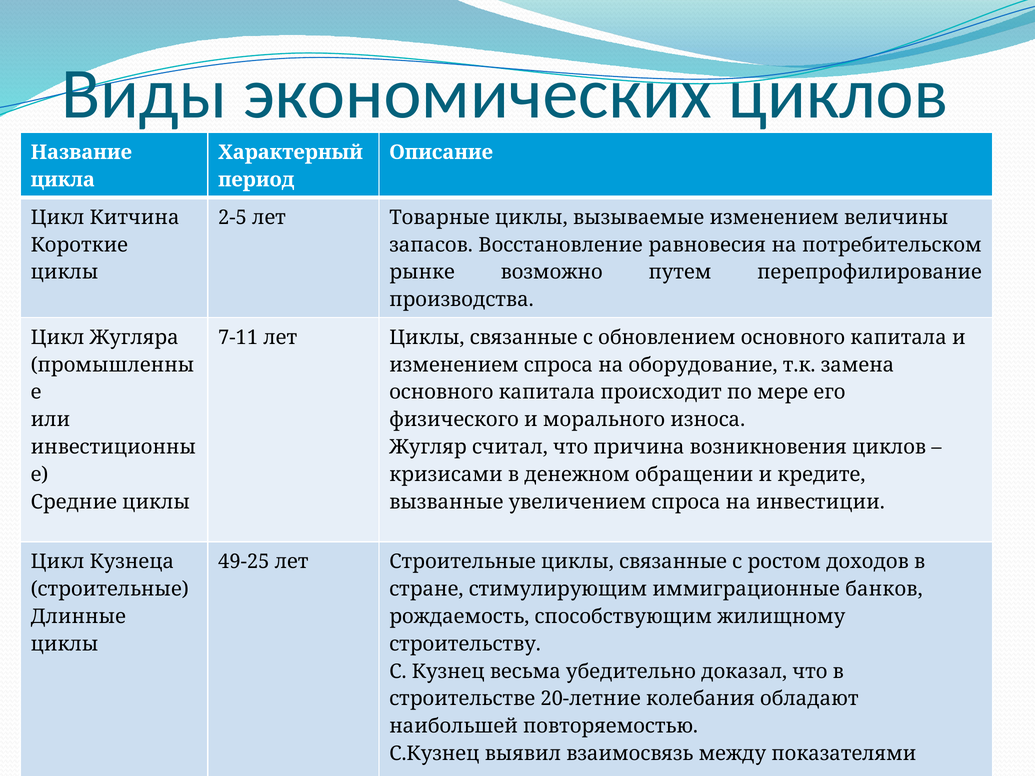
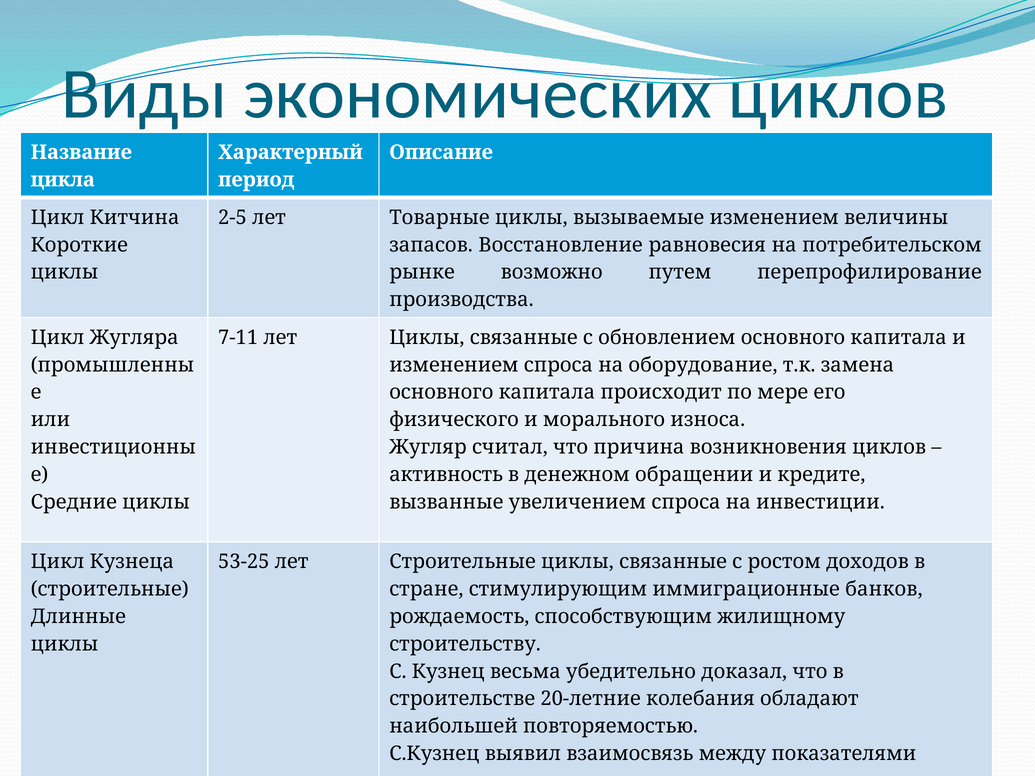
кризисами: кризисами -> активность (446, 475)
49-25: 49-25 -> 53-25 (244, 562)
